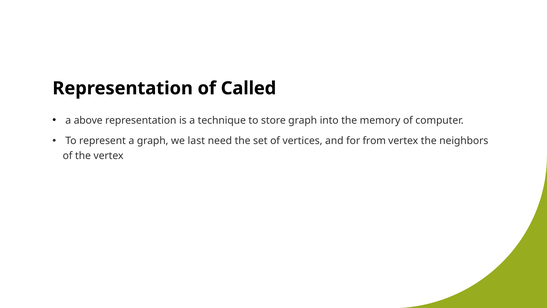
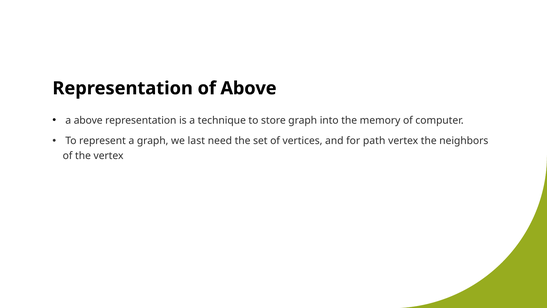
of Called: Called -> Above (249, 88)
from: from -> path (374, 141)
